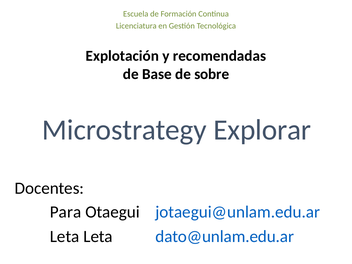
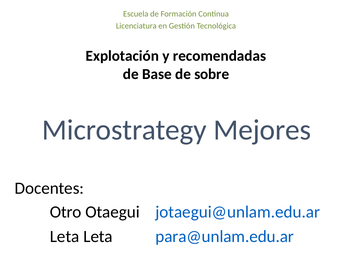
Explorar: Explorar -> Mejores (262, 130)
Para: Para -> Otro (66, 212)
dato@unlam.edu.ar: dato@unlam.edu.ar -> para@unlam.edu.ar (225, 236)
